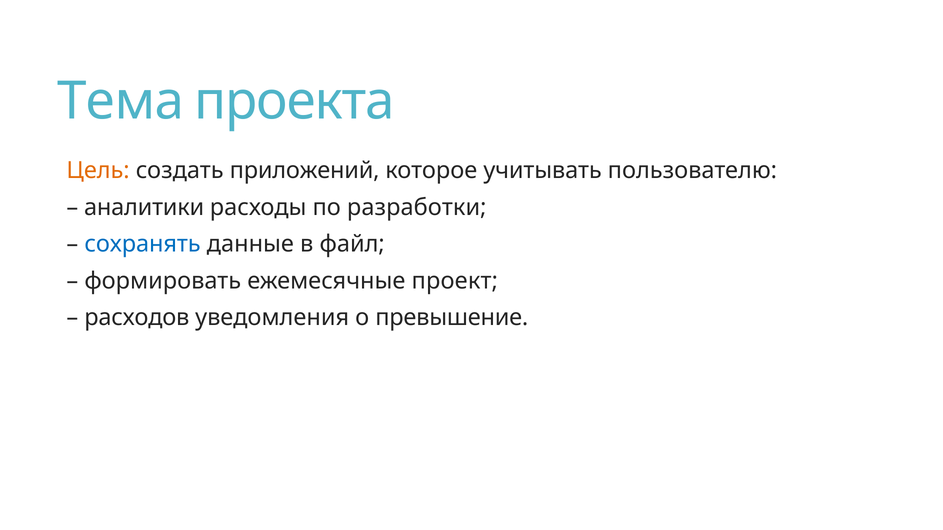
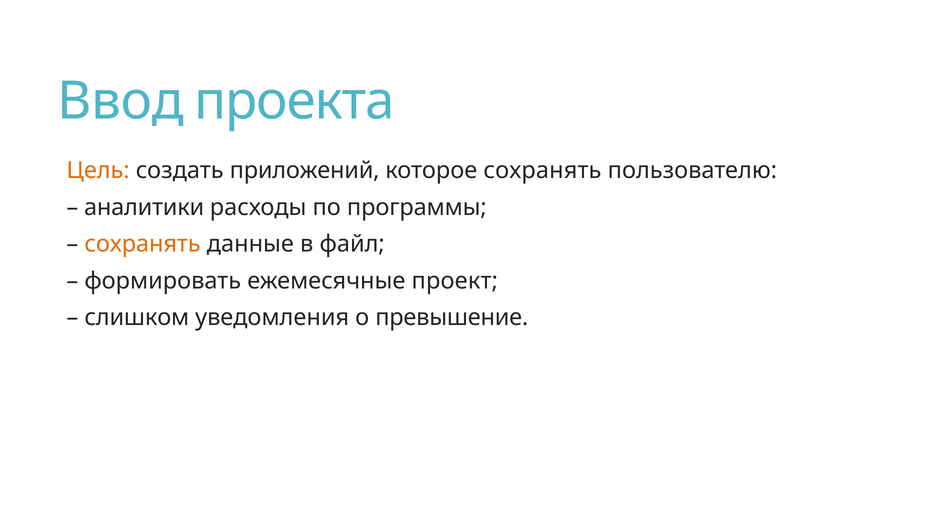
Тема: Тема -> Ввод (121, 101)
которое учитывать: учитывать -> сохранять (542, 171)
разработки: разработки -> программы (417, 207)
сохранять colour: blue -> orange (143, 244)
расходов: расходов -> слишком (137, 318)
